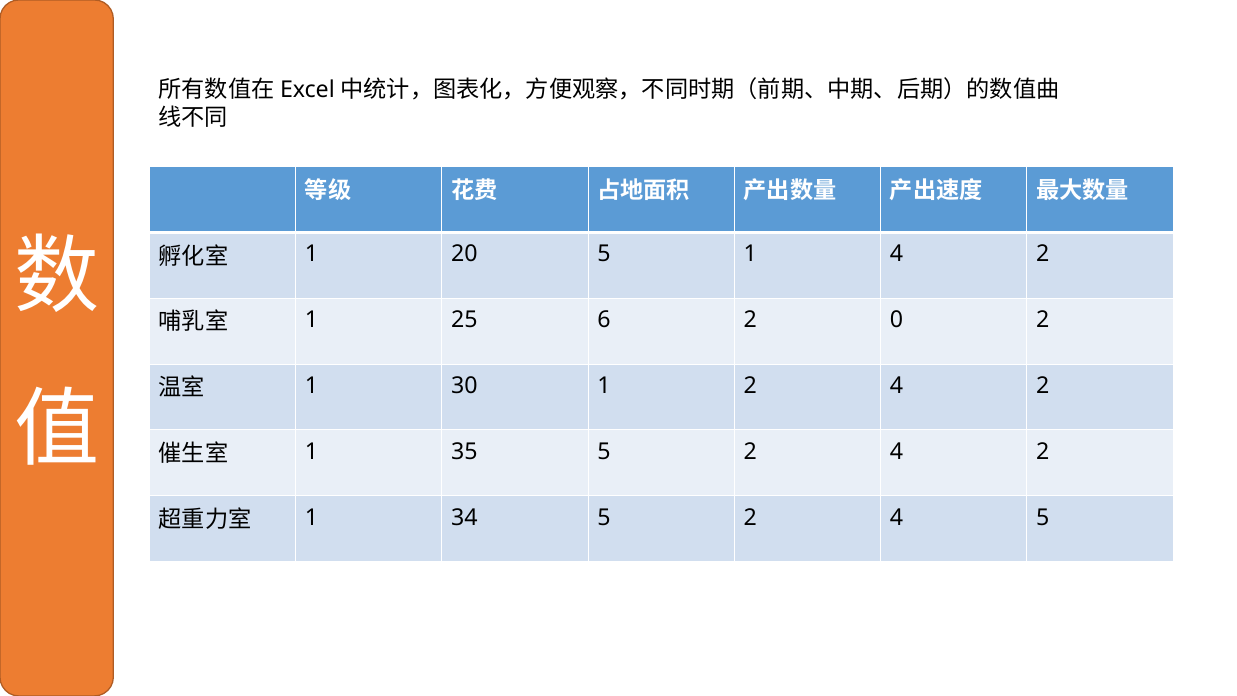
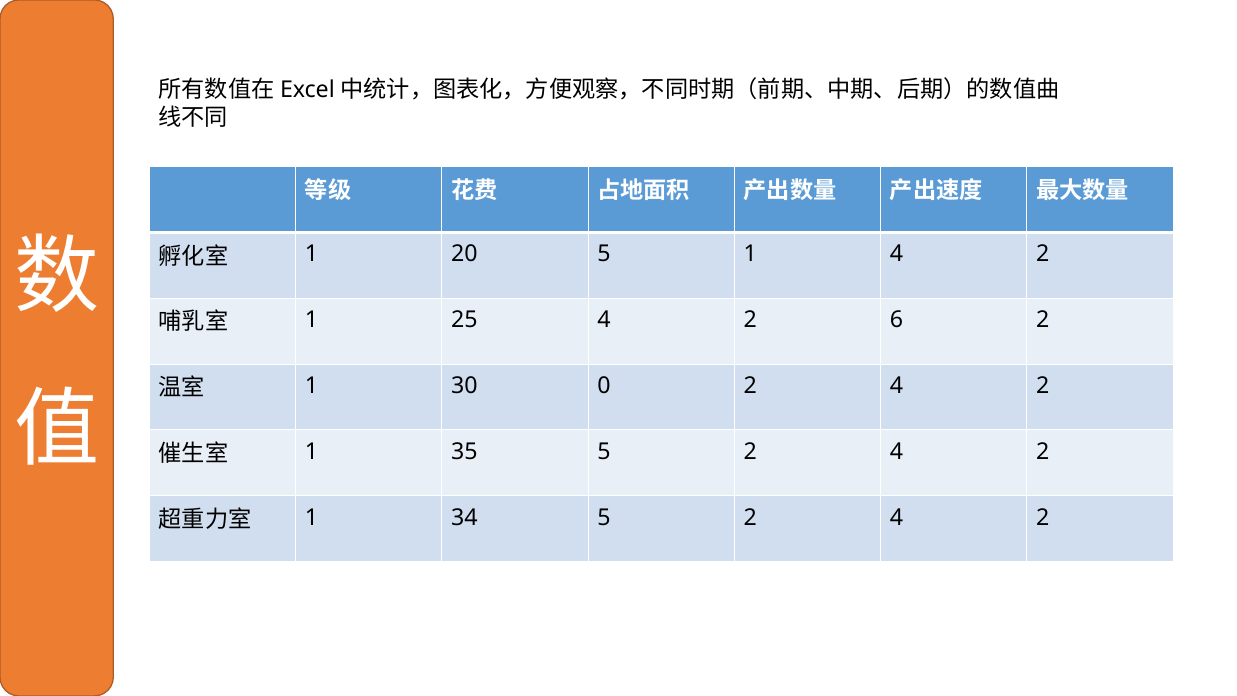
25 6: 6 -> 4 (604, 320)
0: 0 -> 6 (896, 320)
30 1: 1 -> 0 (604, 386)
5: 5 -> 2 (1043, 517)
